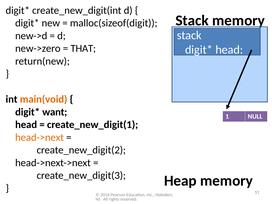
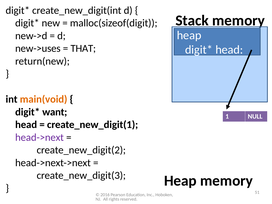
stack: stack -> heap (189, 35)
new->zero: new->zero -> new->uses (38, 48)
head->next colour: orange -> purple (39, 137)
